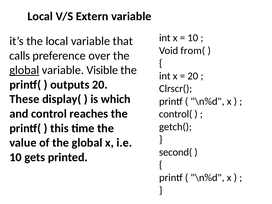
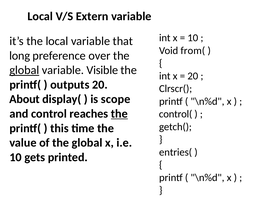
calls: calls -> long (20, 56)
These: These -> About (25, 99)
which: which -> scope (116, 99)
the underline: none -> present (119, 114)
second(: second( -> entries( (176, 152)
